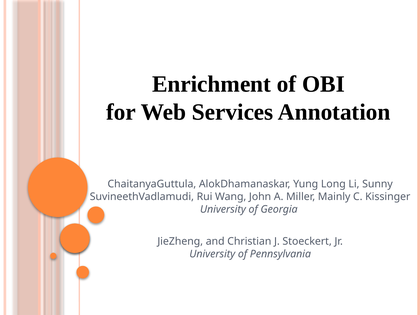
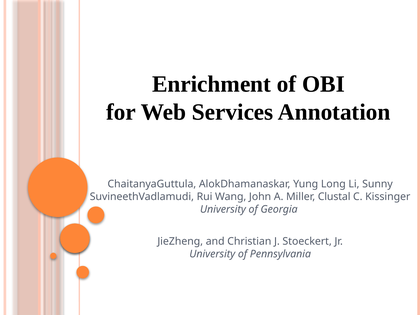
Mainly: Mainly -> Clustal (334, 197)
